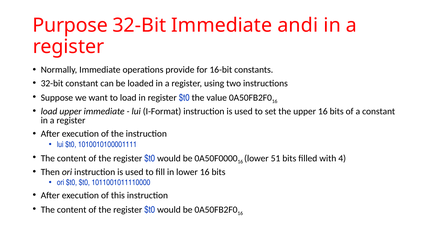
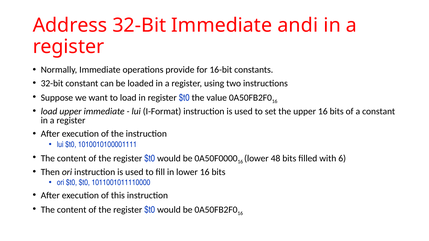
Purpose: Purpose -> Address (70, 25)
51: 51 -> 48 (276, 158)
4: 4 -> 6 (342, 158)
